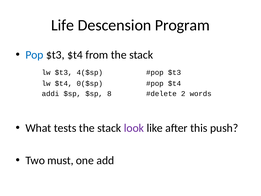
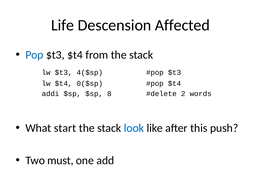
Program: Program -> Affected (182, 25)
tests: tests -> start (65, 128)
look colour: purple -> blue (134, 128)
